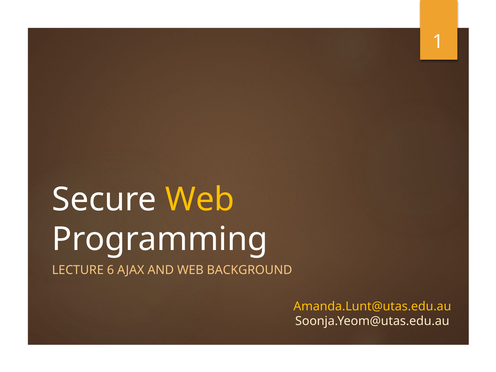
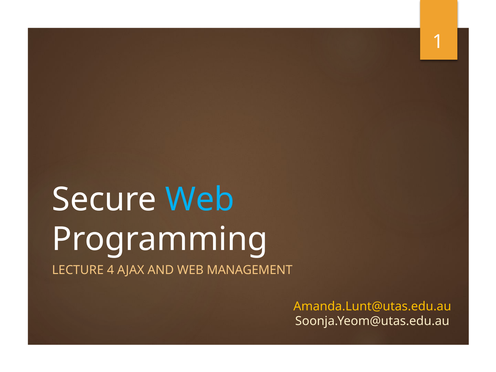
Web colour: yellow -> light blue (200, 199)
6: 6 -> 4 (110, 270)
BACKGROUND: BACKGROUND -> MANAGEMENT (250, 270)
